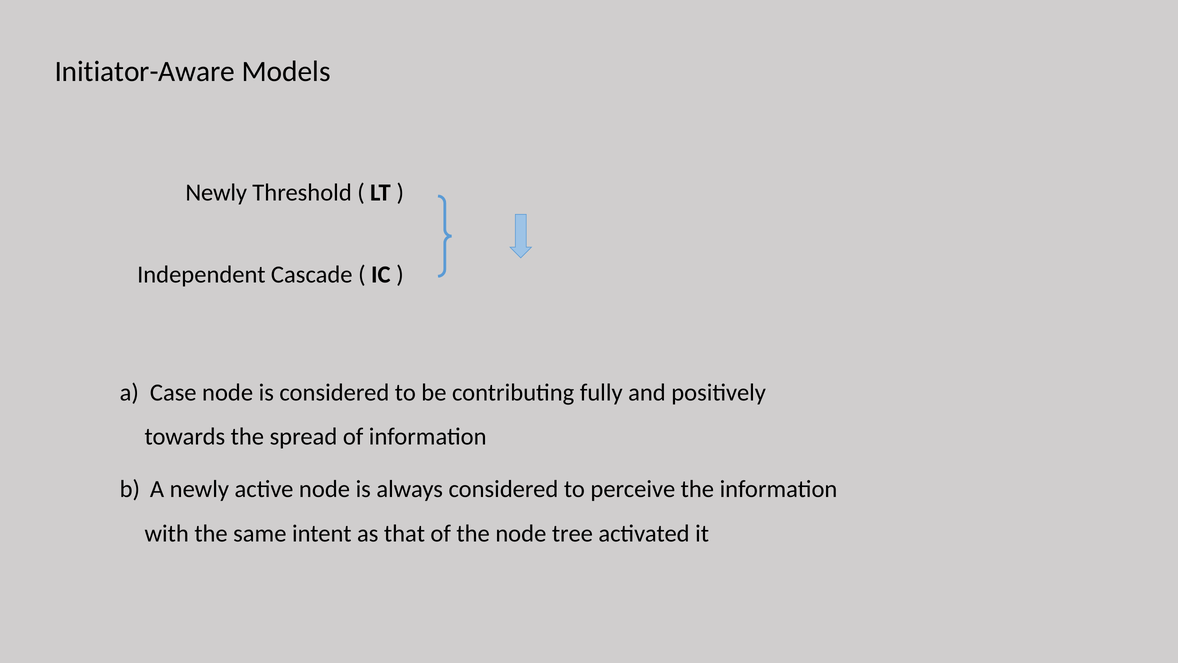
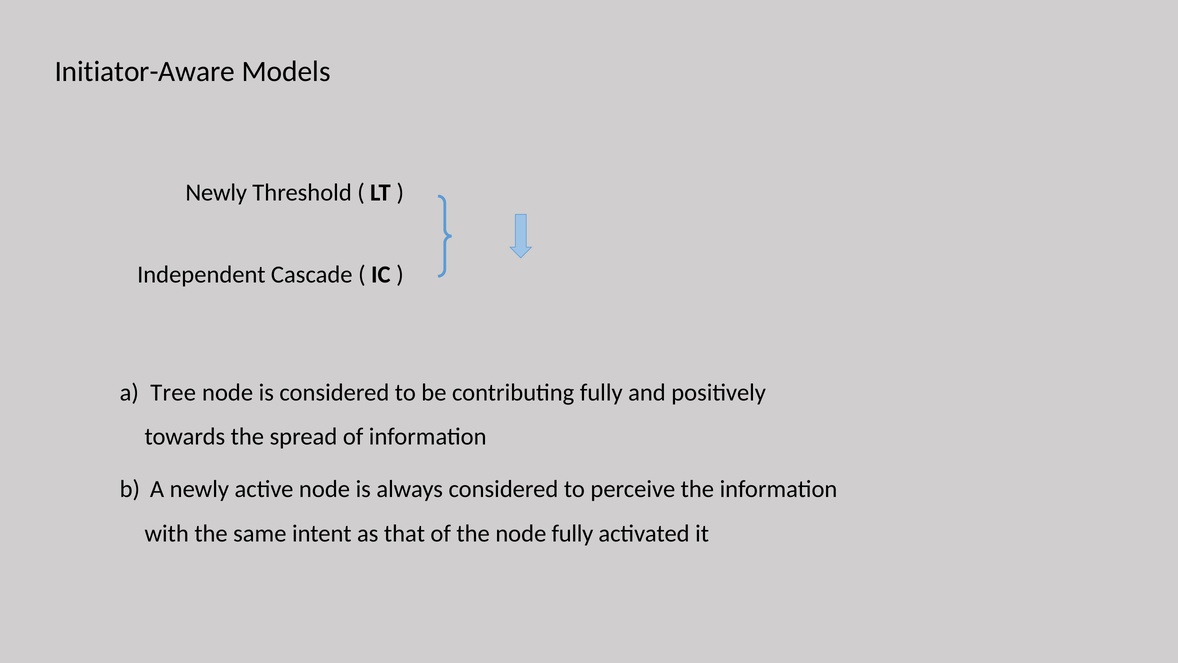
Case: Case -> Tree (173, 392)
node tree: tree -> fully (572, 533)
